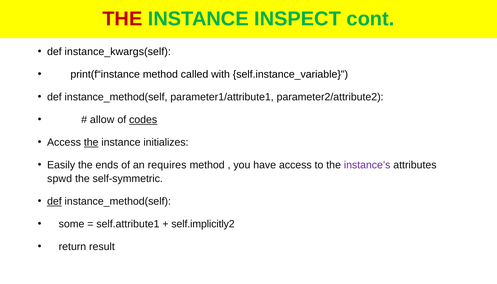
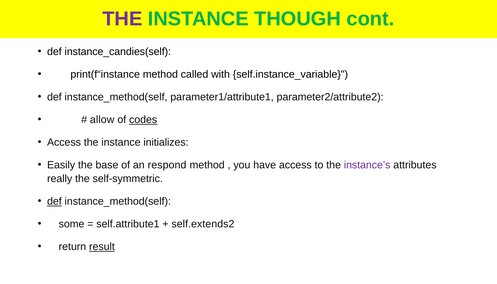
THE colour: red -> purple (122, 19)
INSPECT: INSPECT -> THOUGH (298, 19)
instance_kwargs(self: instance_kwargs(self -> instance_candies(self (118, 52)
the underline: present -> none (91, 142)
ends: ends -> base (107, 165)
requires: requires -> respond (167, 165)
spwd: spwd -> really (60, 179)
self.implicitly2: self.implicitly2 -> self.extends2 (203, 224)
result underline: none -> present (102, 247)
